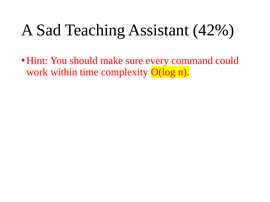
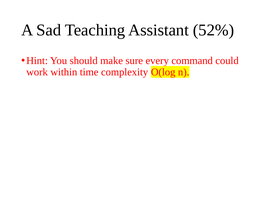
42%: 42% -> 52% (214, 30)
